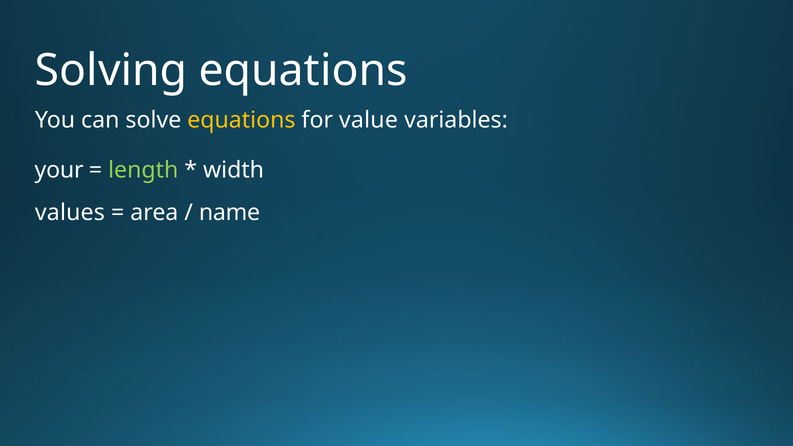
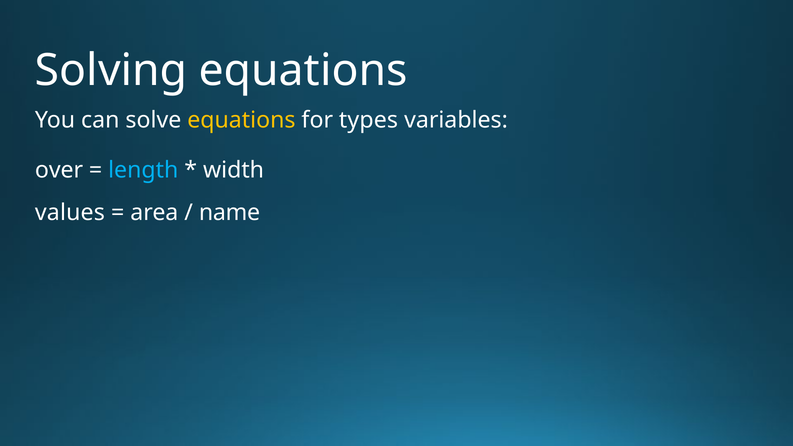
value: value -> types (368, 120)
your: your -> over (59, 170)
length colour: light green -> light blue (143, 170)
